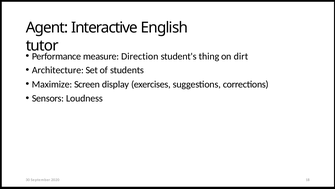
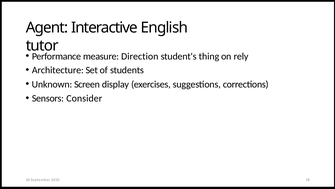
dirt: dirt -> rely (241, 56)
Maximize: Maximize -> Unknown (52, 85)
Loudness: Loudness -> Consider (84, 99)
